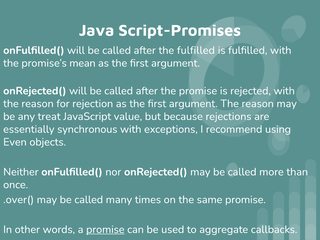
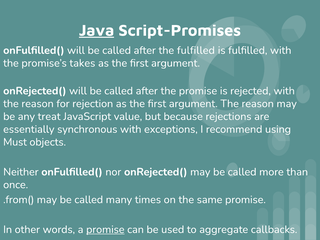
Java underline: none -> present (97, 30)
mean: mean -> takes (82, 63)
Even: Even -> Must (15, 142)
.over(: .over( -> .from( (19, 200)
